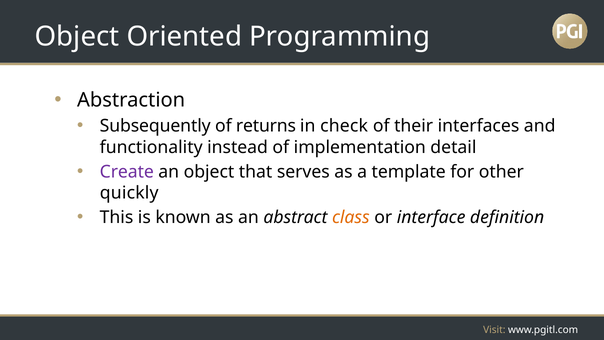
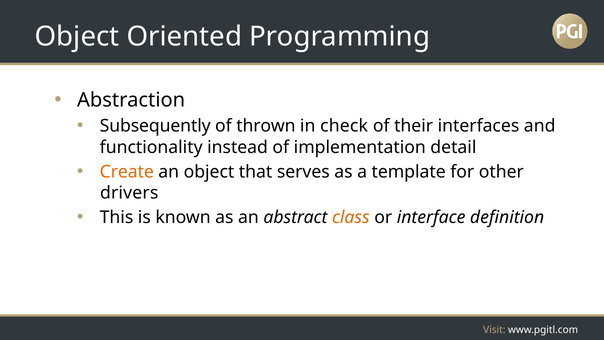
returns: returns -> thrown (266, 126)
Create colour: purple -> orange (127, 172)
quickly: quickly -> drivers (129, 193)
